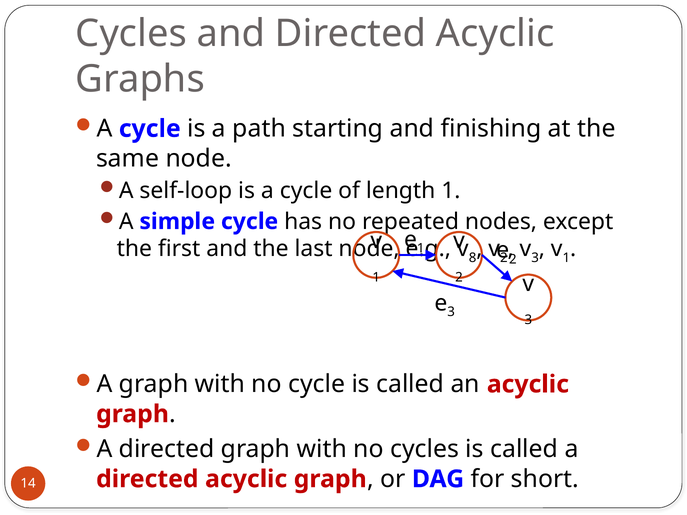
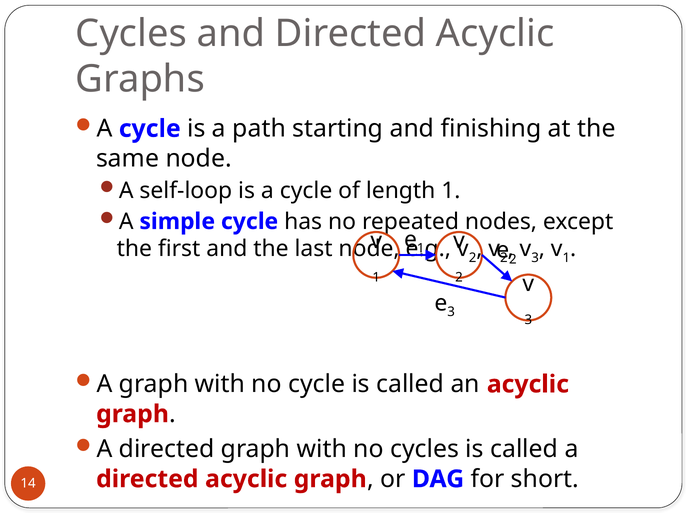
8: 8 -> 2 (473, 258)
